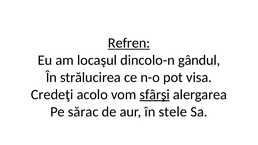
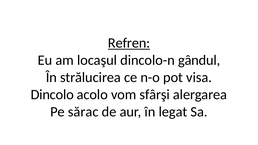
Credeţi: Credeţi -> Dincolo (52, 95)
sfârşi underline: present -> none (155, 95)
stele: stele -> legat (173, 112)
